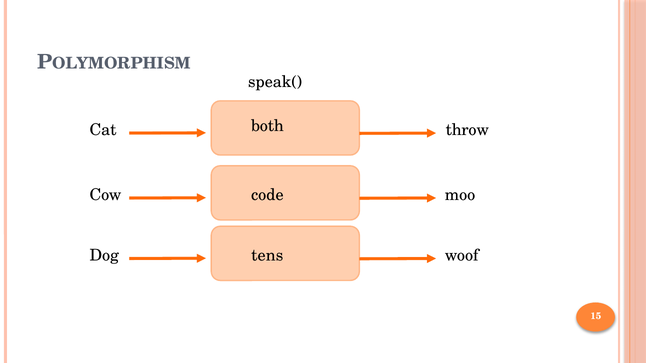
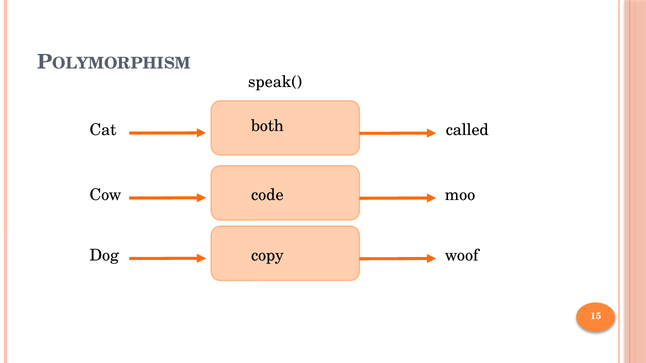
throw: throw -> called (467, 130)
tens: tens -> copy (267, 255)
